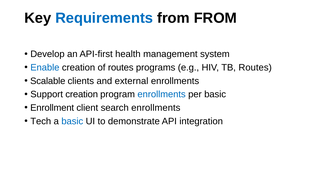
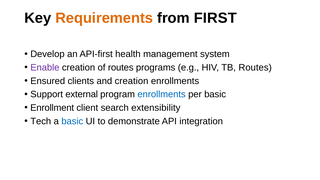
Requirements colour: blue -> orange (104, 18)
from FROM: FROM -> FIRST (215, 18)
Enable colour: blue -> purple (45, 68)
Scalable: Scalable -> Ensured (48, 81)
and external: external -> creation (132, 81)
Support creation: creation -> external (82, 94)
search enrollments: enrollments -> extensibility (156, 108)
